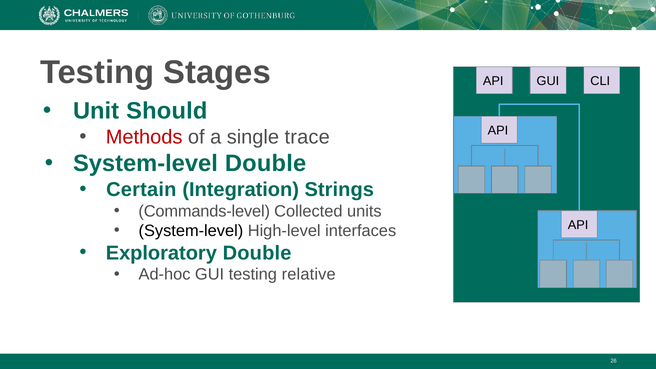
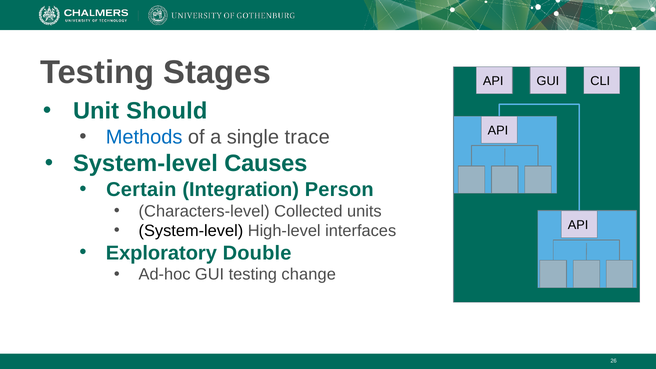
Methods colour: red -> blue (144, 137)
System-level Double: Double -> Causes (266, 164)
Strings: Strings -> Person (339, 190)
Commands-level: Commands-level -> Characters-level (204, 211)
relative: relative -> change (309, 275)
